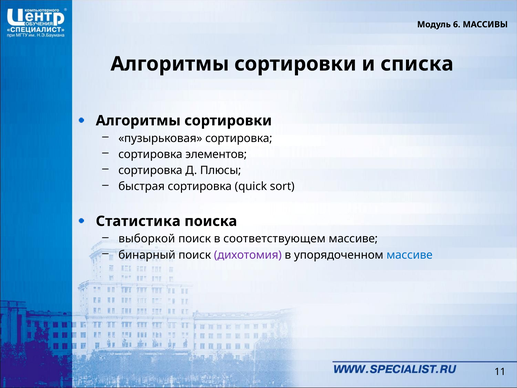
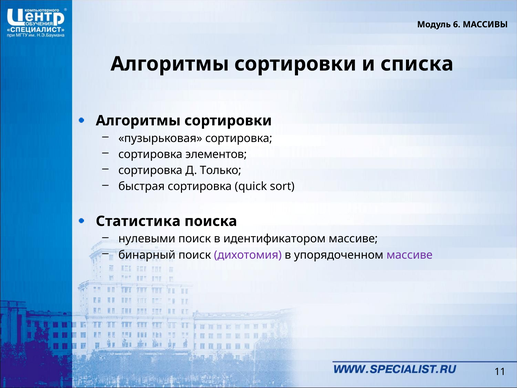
Плюсы: Плюсы -> Только (221, 170)
выборкой: выборкой -> нулевыми (147, 239)
соответствующем: соответствующем -> идентификатором (275, 239)
массиве colour: blue -> purple (410, 255)
